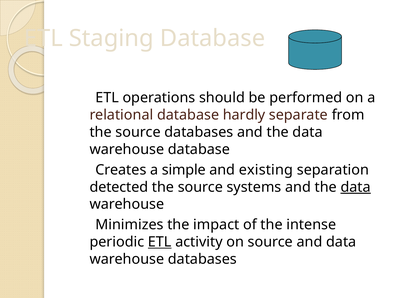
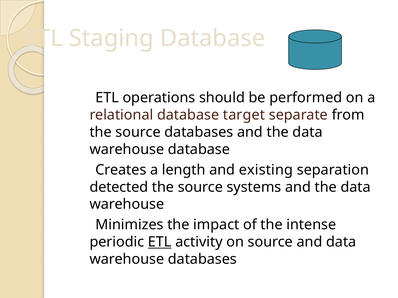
hardly: hardly -> target (244, 115)
simple: simple -> length (184, 170)
data underline: present -> none (356, 187)
